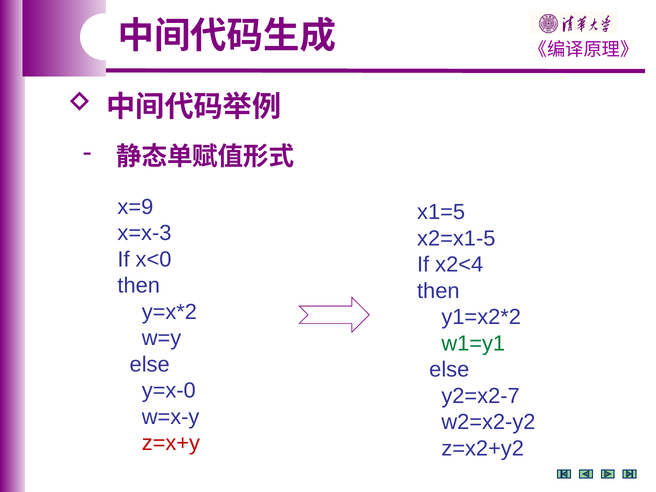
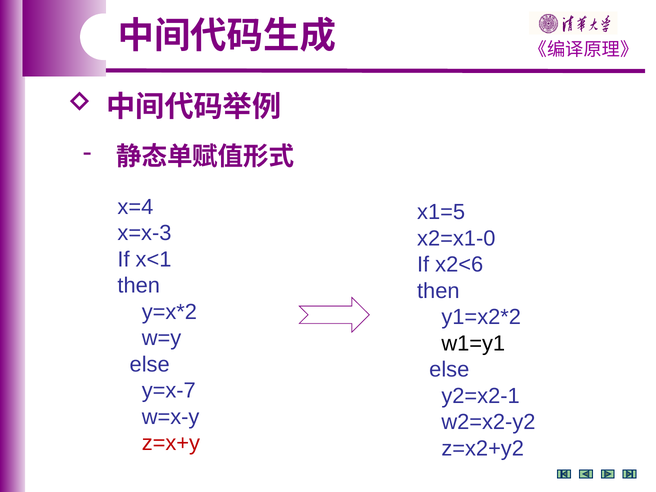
x=9: x=9 -> x=4 (135, 207)
x2=x1-5: x2=x1-5 -> x2=x1-0 (456, 238)
x<0: x<0 -> x<1 (154, 260)
x2<4: x2<4 -> x2<6 (459, 265)
w1=y1 colour: green -> black (473, 343)
y=x-0: y=x-0 -> y=x-7 (169, 391)
y2=x2-7: y2=x2-7 -> y2=x2-1 (481, 396)
